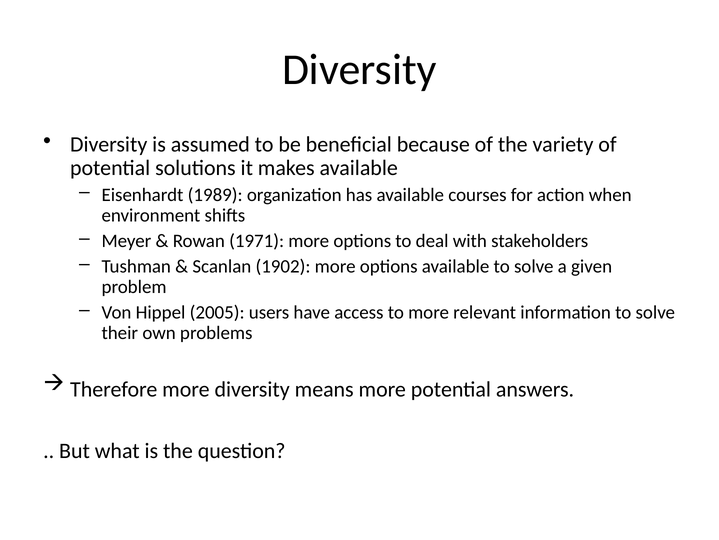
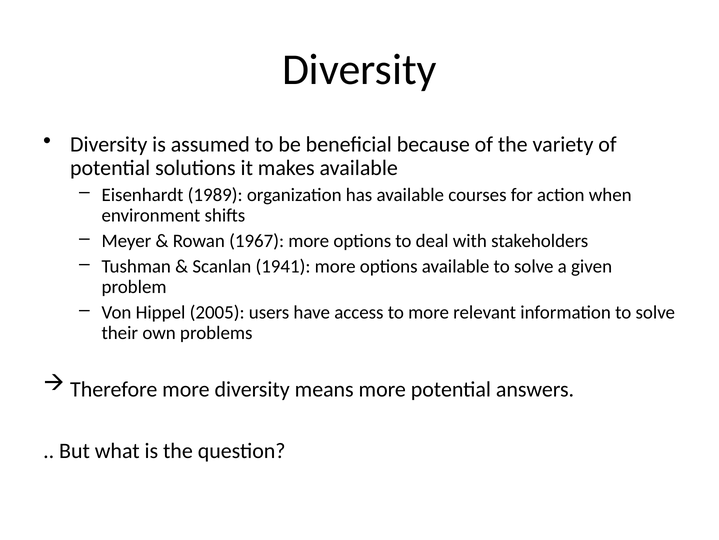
1971: 1971 -> 1967 (257, 241)
1902: 1902 -> 1941 (283, 266)
